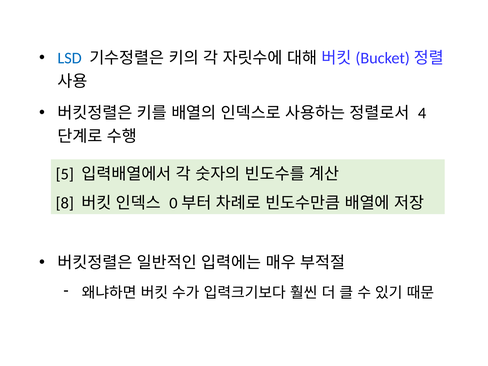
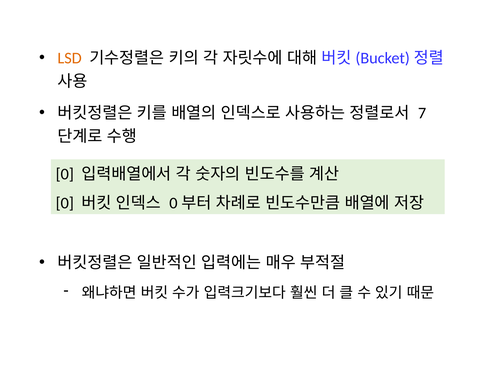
LSD colour: blue -> orange (70, 58)
4: 4 -> 7 (422, 113)
5: 5 -> 0 (65, 174)
8: 8 -> 0 (65, 203)
